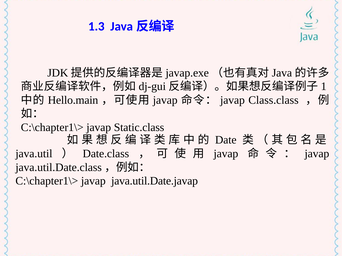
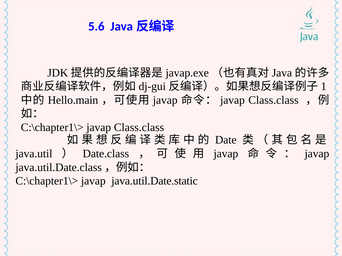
1.3: 1.3 -> 5.6 (96, 26)
C:\chapter1\> javap Static.class: Static.class -> Class.class (139, 128)
java.util.Date.javap: java.util.Date.javap -> java.util.Date.static (155, 181)
